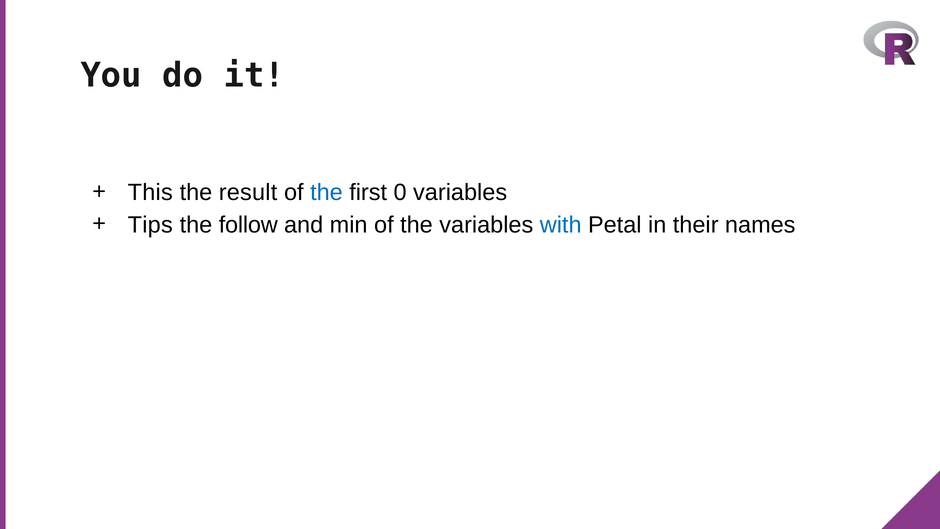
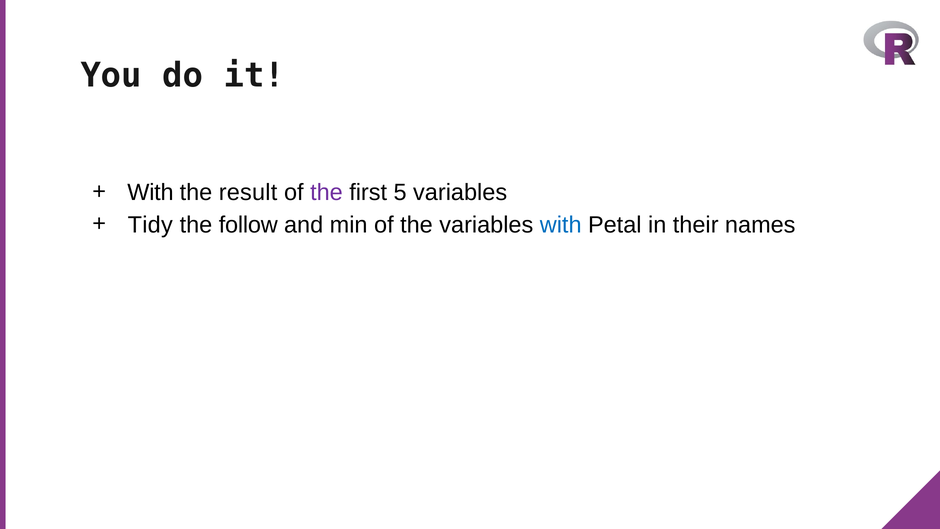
This: This -> With (150, 192)
the colour: blue -> purple (326, 192)
0: 0 -> 5 (400, 192)
Tips: Tips -> Tidy (150, 225)
